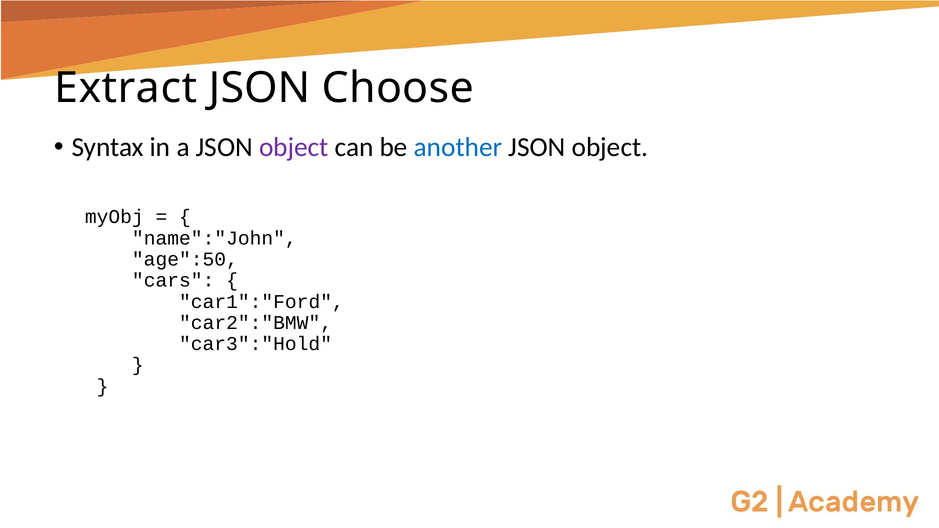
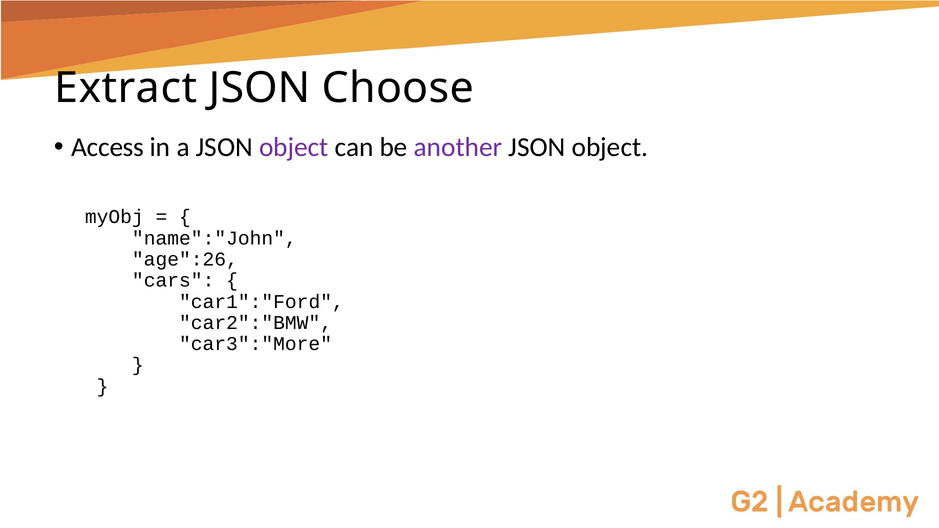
Syntax: Syntax -> Access (108, 147)
another colour: blue -> purple (458, 147)
age":50: age":50 -> age":26 (185, 259)
car3":"Hold: car3":"Hold -> car3":"More (256, 344)
